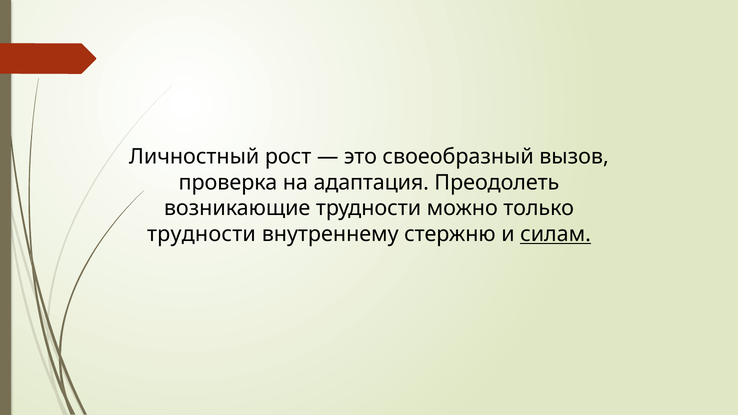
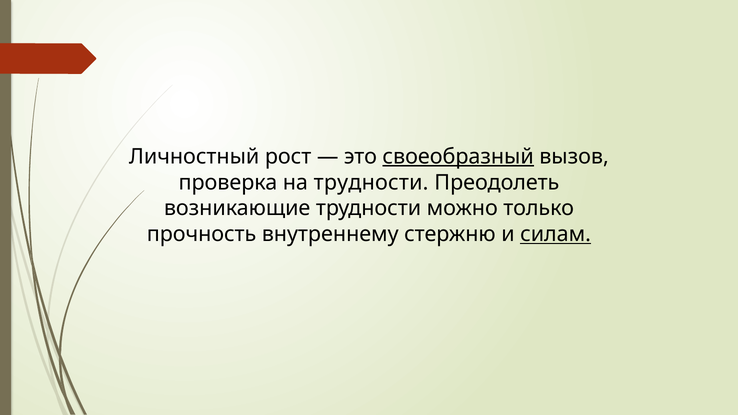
своеобразный underline: none -> present (458, 157)
на адаптация: адаптация -> трудности (371, 183)
трудности: трудности -> прочность (202, 234)
